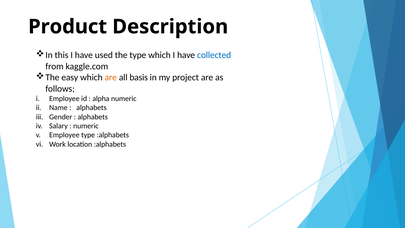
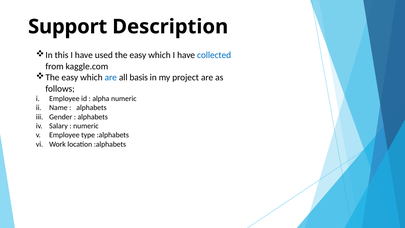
Product: Product -> Support (68, 27)
used the type: type -> easy (138, 55)
are colour: orange -> blue (111, 77)
